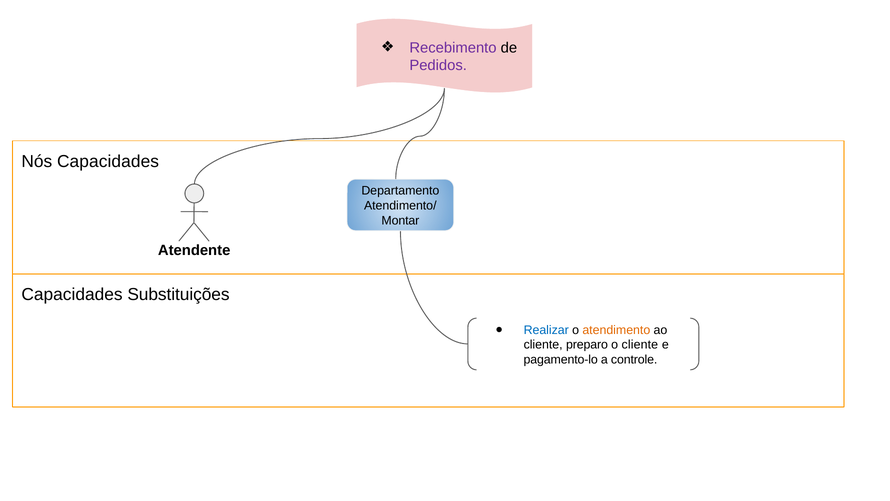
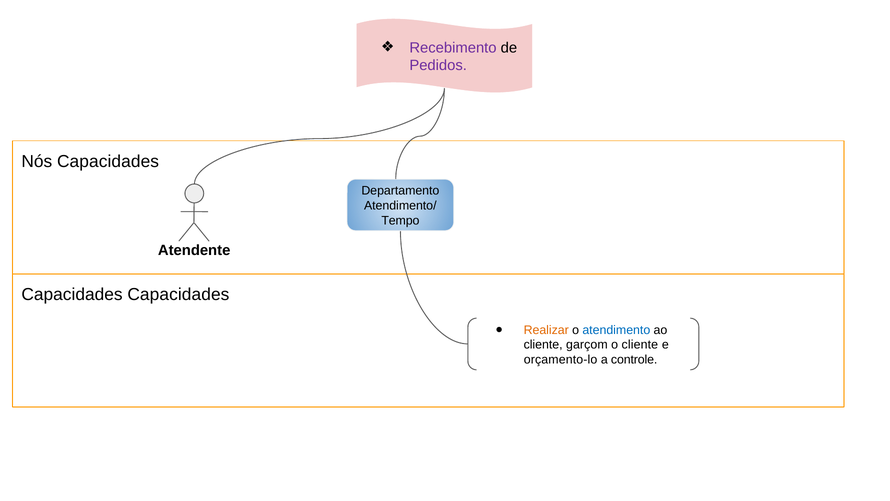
Montar: Montar -> Tempo (400, 220)
Capacidades Substituições: Substituições -> Capacidades (178, 294)
Realizar colour: blue -> orange (546, 330)
atendimento colour: orange -> blue (616, 330)
preparo: preparo -> garçom (587, 345)
pagamento-lo: pagamento-lo -> orçamento-lo (561, 359)
